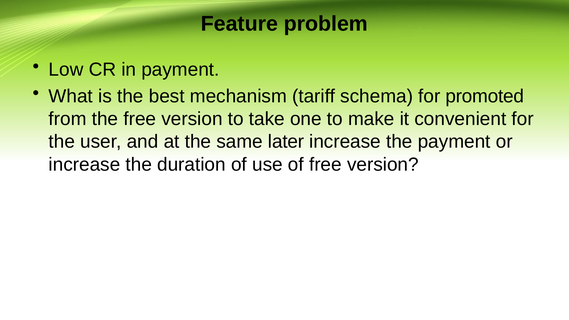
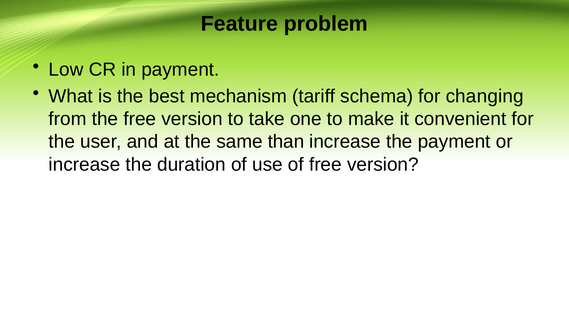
promoted: promoted -> changing (485, 96)
later: later -> than (286, 142)
